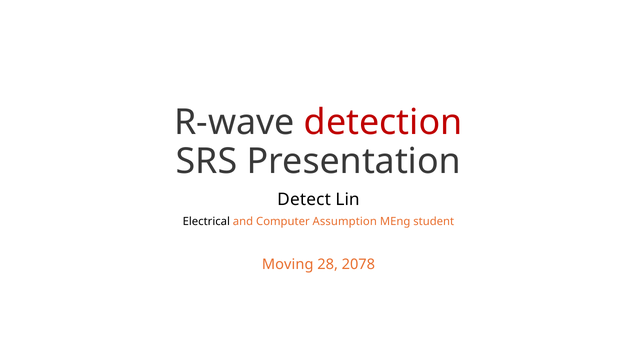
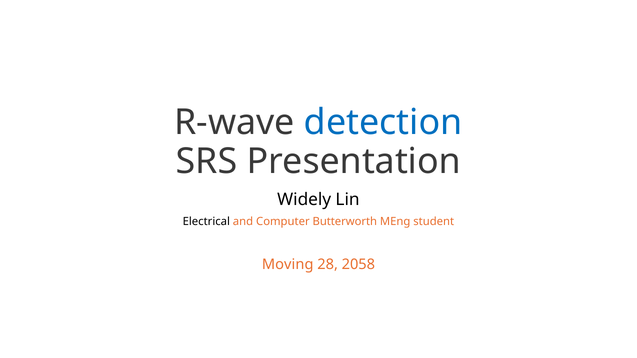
detection colour: red -> blue (383, 123)
Detect: Detect -> Widely (304, 200)
Assumption: Assumption -> Butterworth (345, 222)
2078: 2078 -> 2058 (358, 265)
